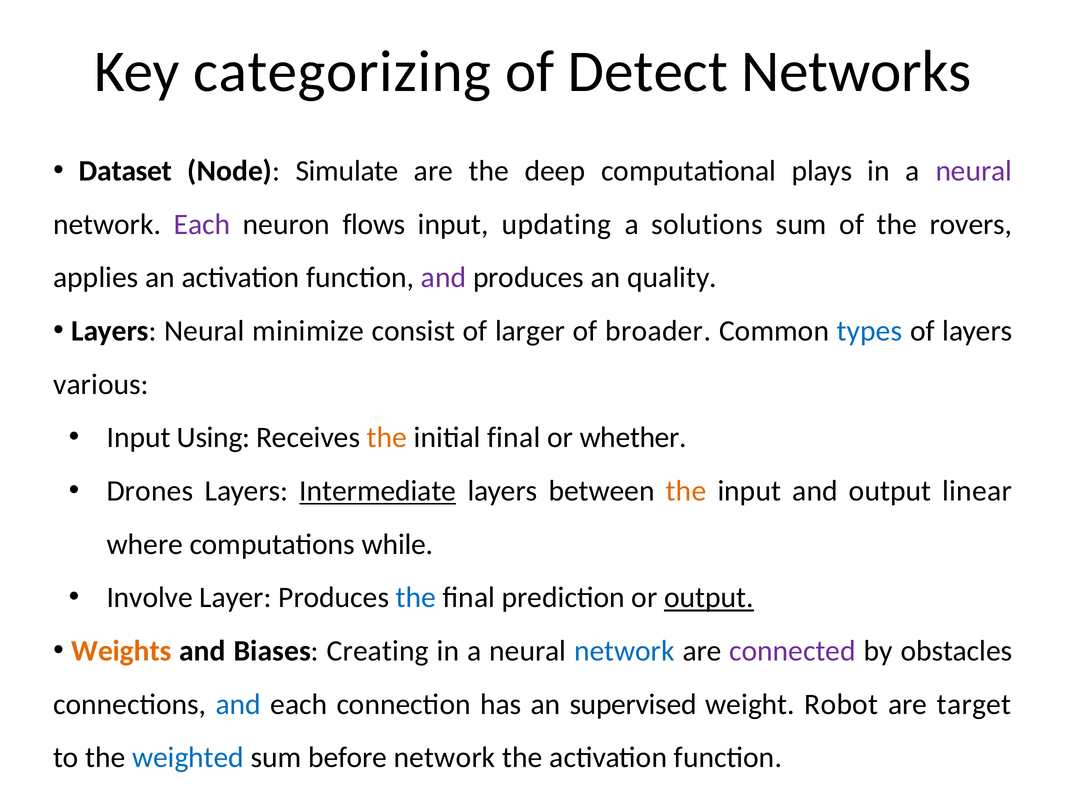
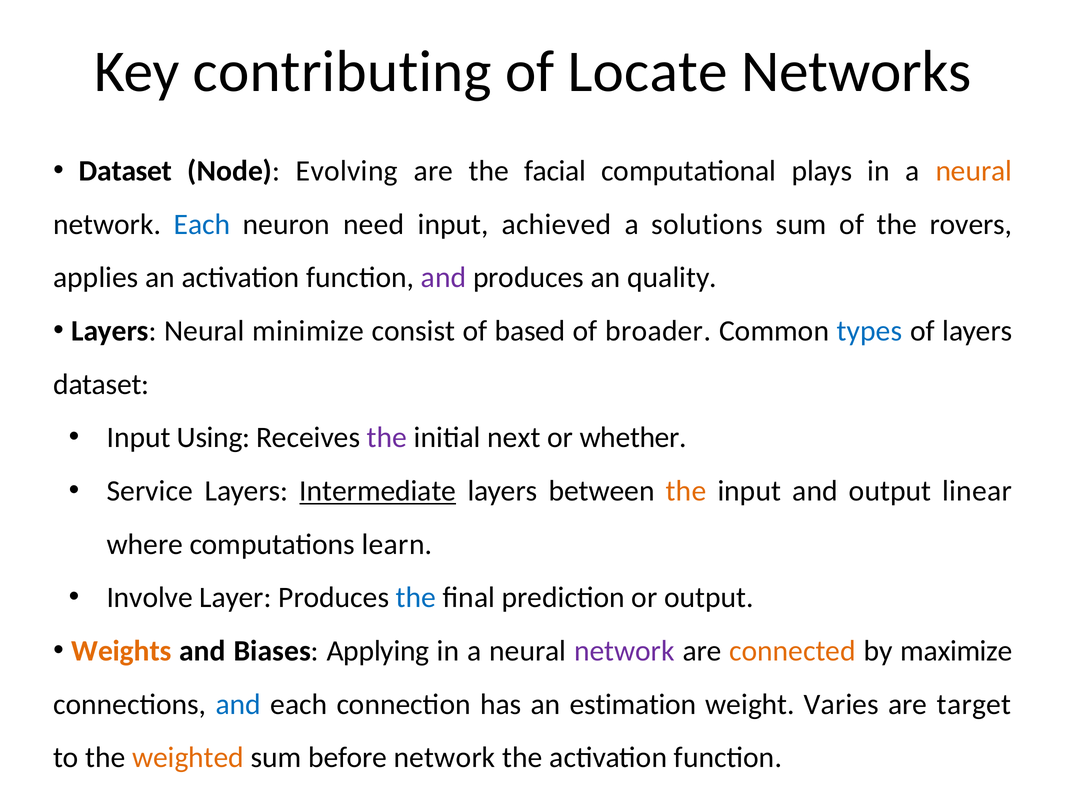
categorizing: categorizing -> contributing (342, 72)
Detect: Detect -> Locate (648, 72)
Simulate: Simulate -> Evolving (347, 171)
deep: deep -> facial (555, 171)
neural colour: purple -> orange (974, 171)
Each colour: purple -> blue (202, 224)
flows: flows -> need (374, 224)
updating: updating -> achieved (556, 224)
larger: larger -> based (530, 331)
various: various -> dataset (101, 384)
the colour: orange -> purple (387, 437)
initial final: final -> next (514, 437)
Drones: Drones -> Service (150, 491)
while: while -> learn (397, 544)
output underline: present -> none (709, 597)
Creating: Creating -> Applying (378, 651)
network colour: blue -> purple (624, 651)
connected colour: purple -> orange (793, 651)
obstacles: obstacles -> maximize (956, 651)
supervised: supervised -> estimation (633, 704)
Robot: Robot -> Varies (841, 704)
weighted colour: blue -> orange (188, 757)
